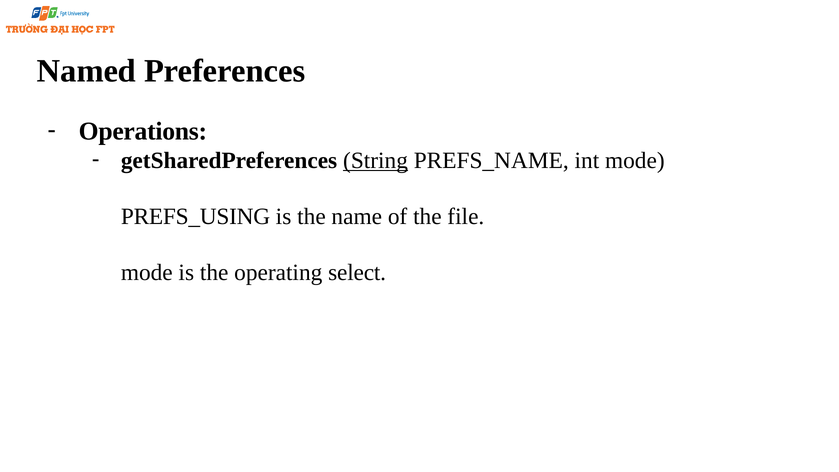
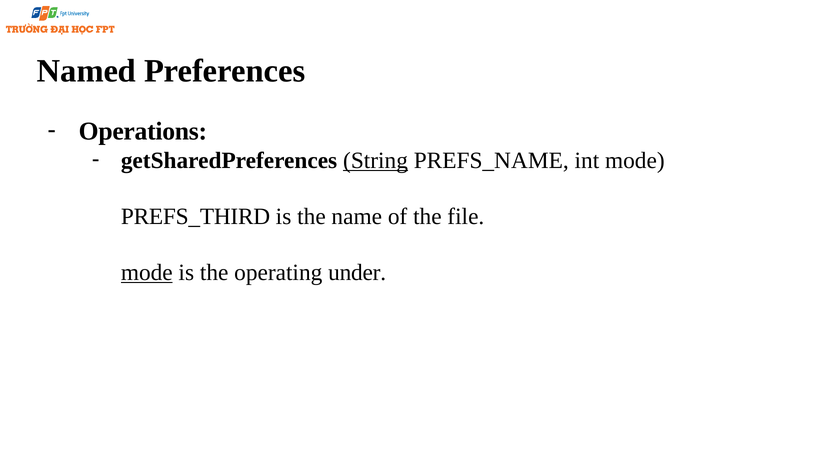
PREFS_USING: PREFS_USING -> PREFS_THIRD (196, 216)
mode underline: none -> present (147, 272)
select: select -> under (357, 272)
